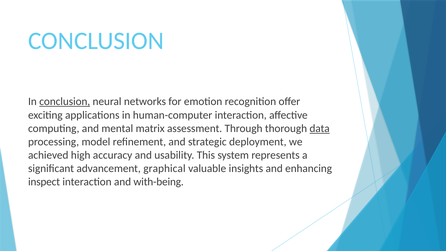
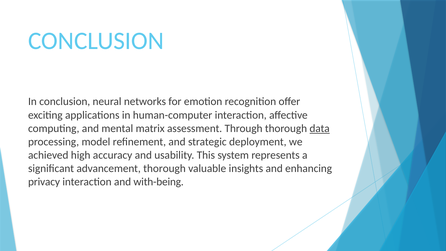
conclusion underline: present -> none (65, 102)
advancement graphical: graphical -> thorough (164, 168)
inspect: inspect -> privacy (44, 182)
